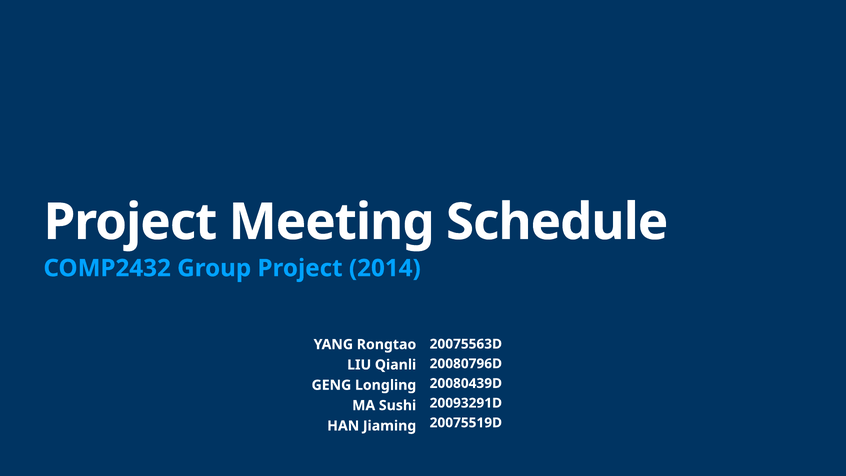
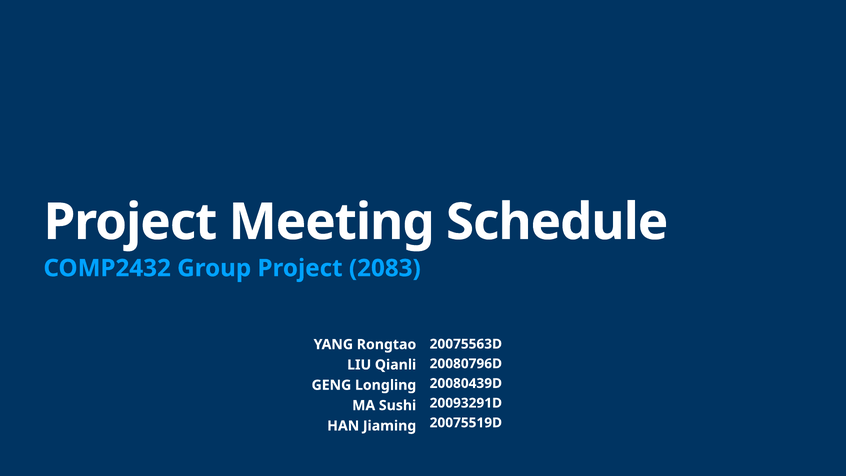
2014: 2014 -> 2083 (385, 268)
